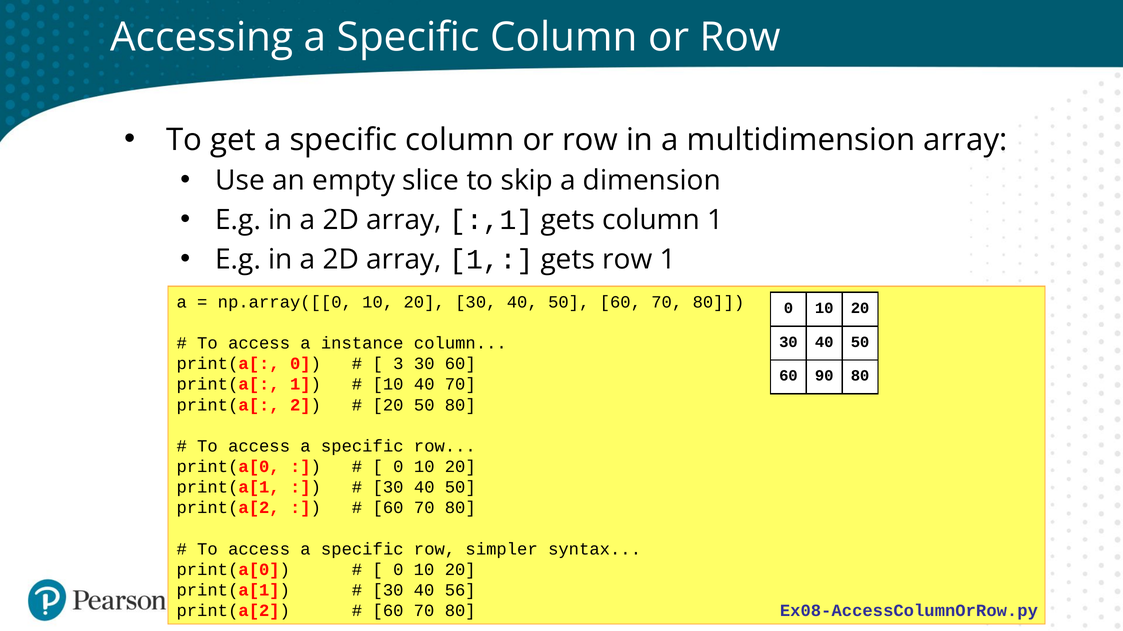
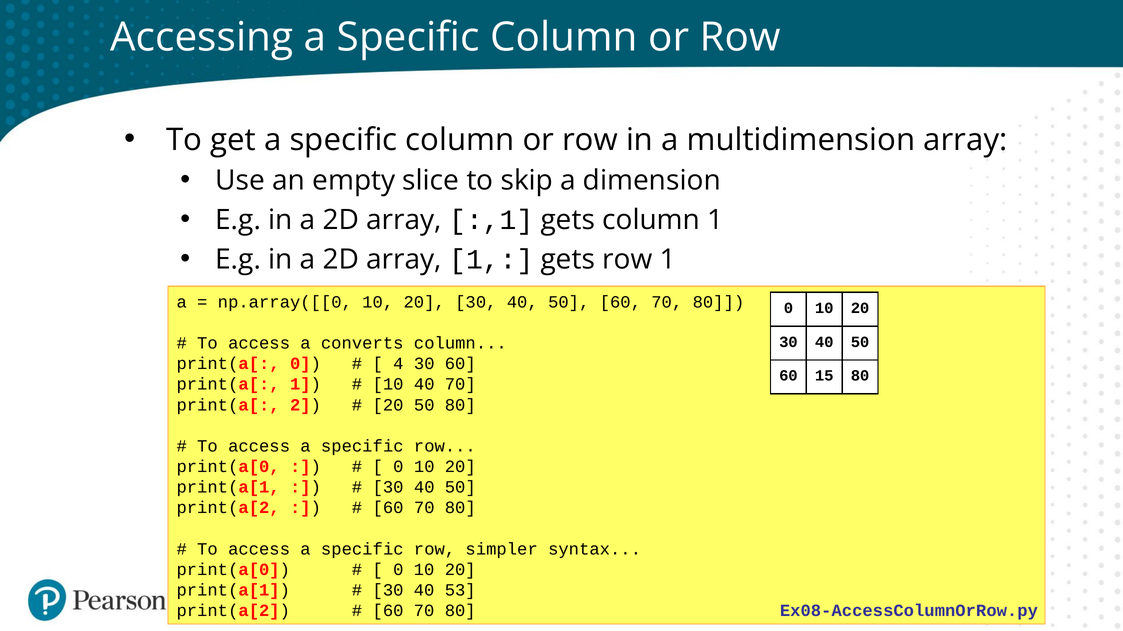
instance: instance -> converts (362, 344)
3: 3 -> 4 (398, 364)
90: 90 -> 15 (824, 376)
56: 56 -> 53 (460, 591)
